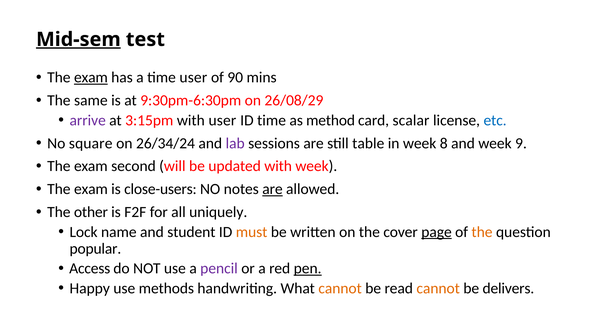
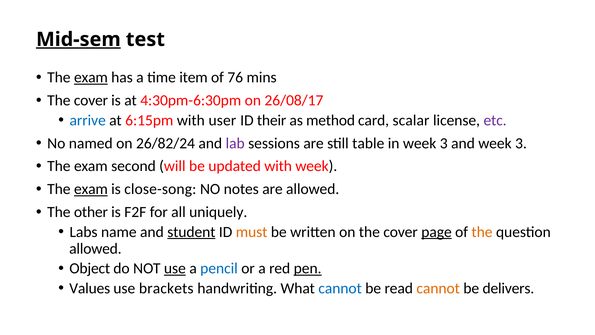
time user: user -> item (194, 77)
90: 90 -> 76 (235, 77)
same: same -> cover (91, 100)
9:30pm-6:30pm: 9:30pm-6:30pm -> 4:30pm-6:30pm (191, 100)
26/08/29: 26/08/29 -> 26/08/17 (294, 100)
arrive colour: purple -> blue (88, 120)
3:15pm: 3:15pm -> 6:15pm (149, 120)
ID time: time -> their (272, 120)
etc colour: blue -> purple (495, 120)
square: square -> named (91, 143)
26/34/24: 26/34/24 -> 26/82/24 (165, 143)
in week 8: 8 -> 3 (444, 143)
and week 9: 9 -> 3 (521, 143)
exam underline: none -> present (91, 189)
close-users: close-users -> close-song (160, 189)
are underline: present -> none (272, 189)
Lock: Lock -> Labs (84, 232)
student underline: none -> present (191, 232)
popular: popular -> allowed (95, 248)
Access: Access -> Object (90, 268)
use underline: none -> present (175, 268)
pencil colour: purple -> blue (219, 268)
Happy: Happy -> Values (90, 288)
methods: methods -> brackets (166, 288)
cannot colour: orange -> blue (340, 288)
